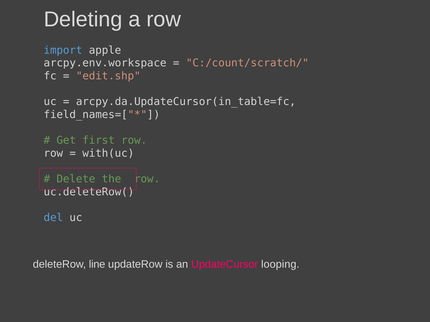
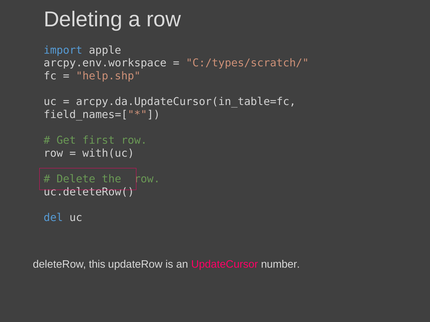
C:/count/scratch/: C:/count/scratch/ -> C:/types/scratch/ (247, 63)
edit.shp: edit.shp -> help.shp (108, 76)
line: line -> this (97, 265)
looping: looping -> number (280, 265)
